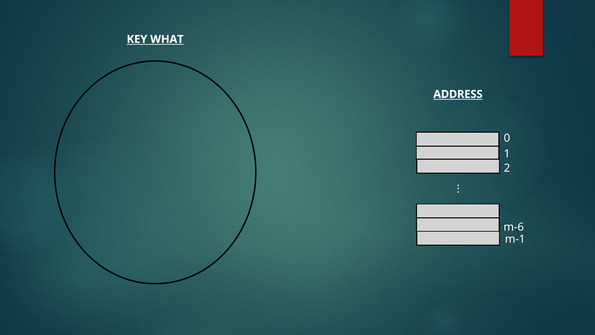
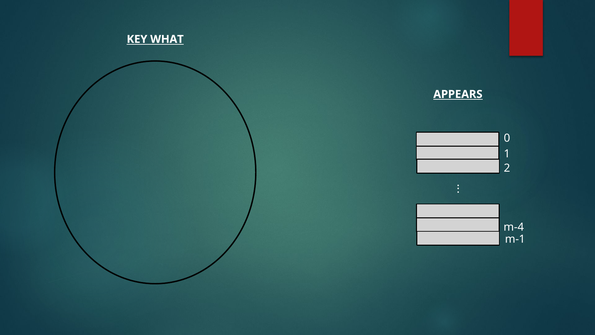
ADDRESS: ADDRESS -> APPEARS (458, 94)
m-6: m-6 -> m-4 (514, 227)
